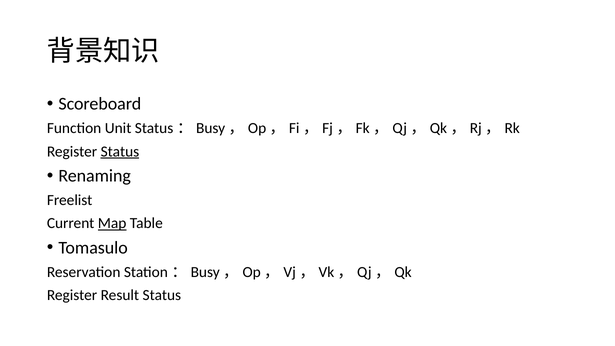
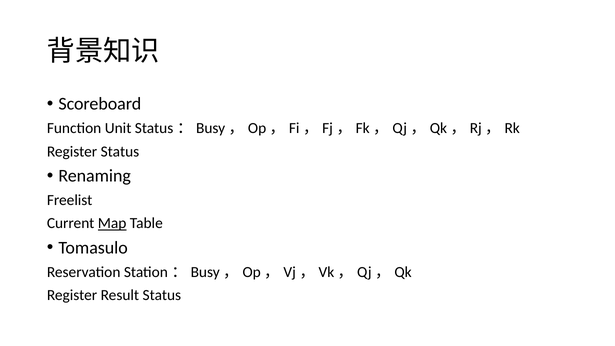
Status underline: present -> none (120, 151)
